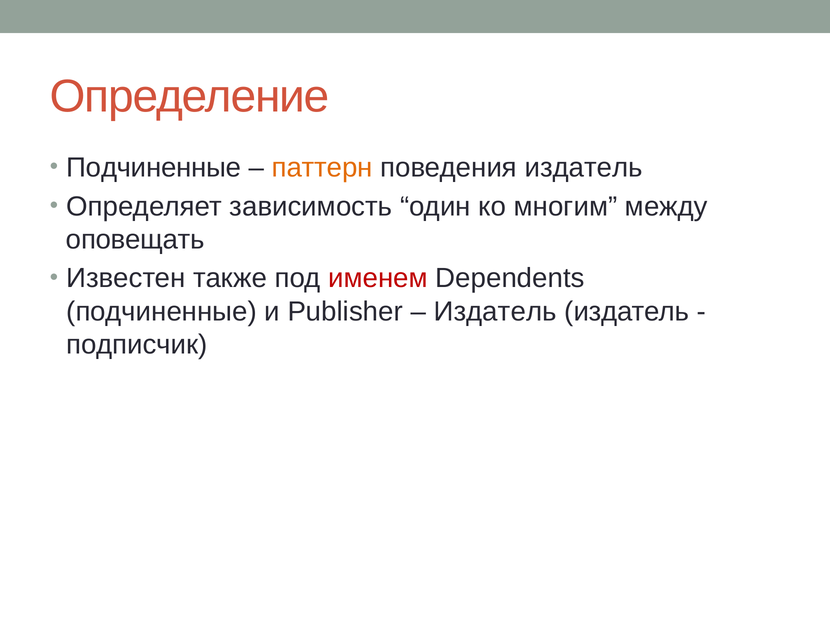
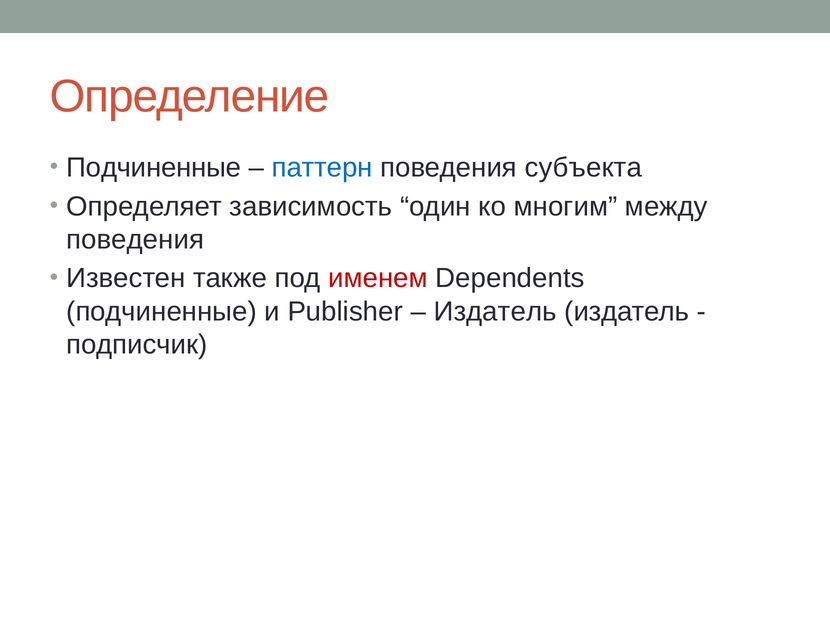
паттерн colour: orange -> blue (322, 168)
поведения издатель: издатель -> субъекта (583, 168)
оповещать: оповещать -> поведения (135, 240)
